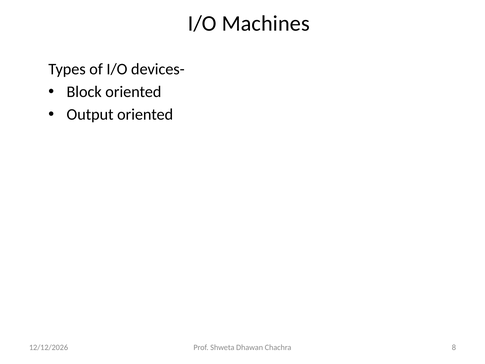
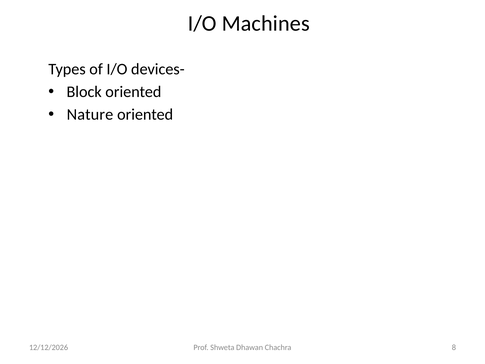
Output: Output -> Nature (90, 114)
